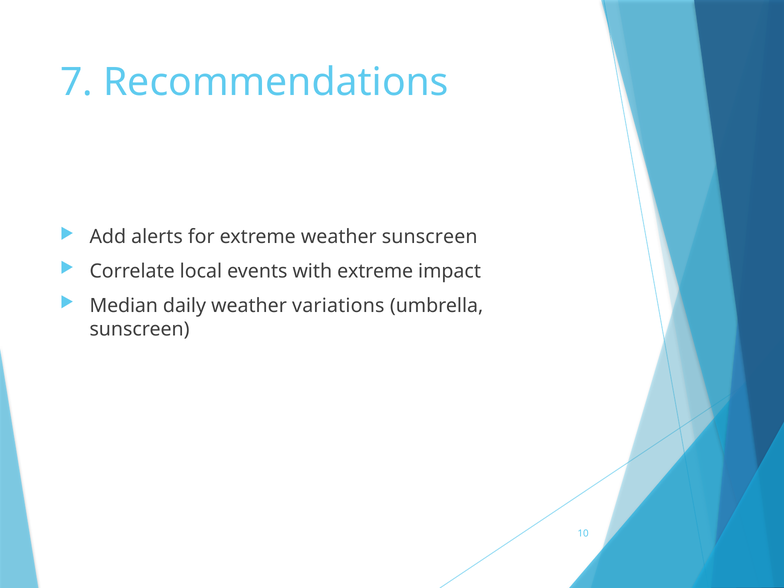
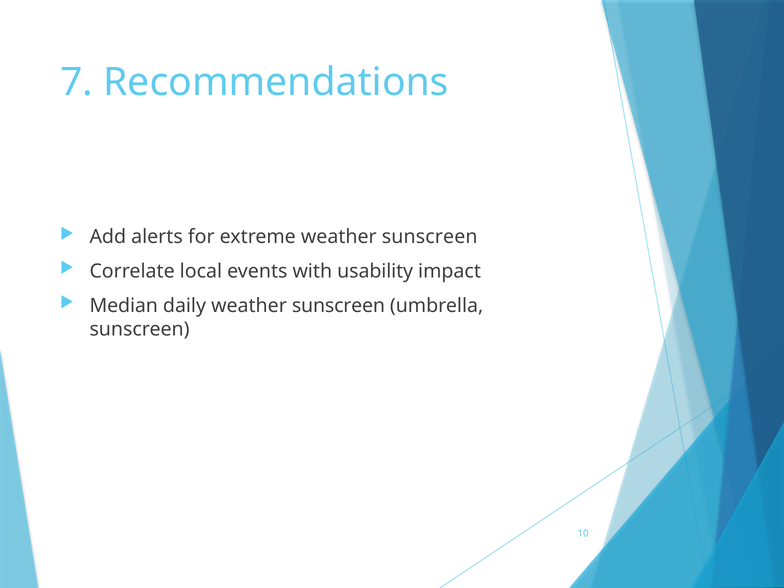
with extreme: extreme -> usability (375, 271)
daily weather variations: variations -> sunscreen (338, 306)
